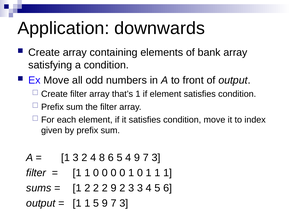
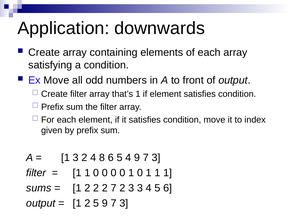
of bank: bank -> each (209, 52)
2 9: 9 -> 7 (114, 188)
1: 1 -> 2 (87, 203)
